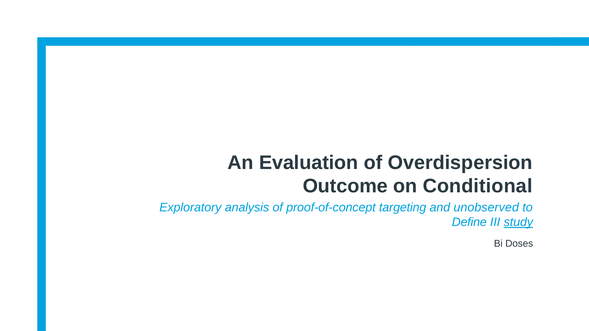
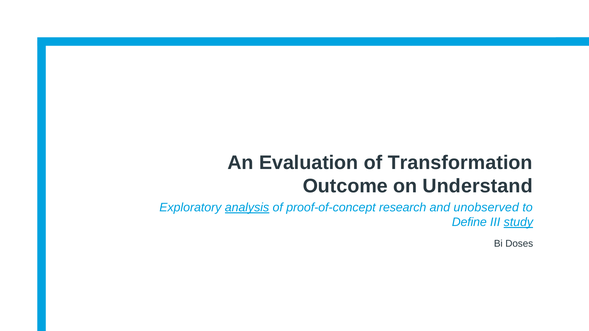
Overdispersion: Overdispersion -> Transformation (460, 163)
Conditional: Conditional -> Understand (478, 186)
analysis underline: none -> present (247, 208)
targeting: targeting -> research (403, 208)
